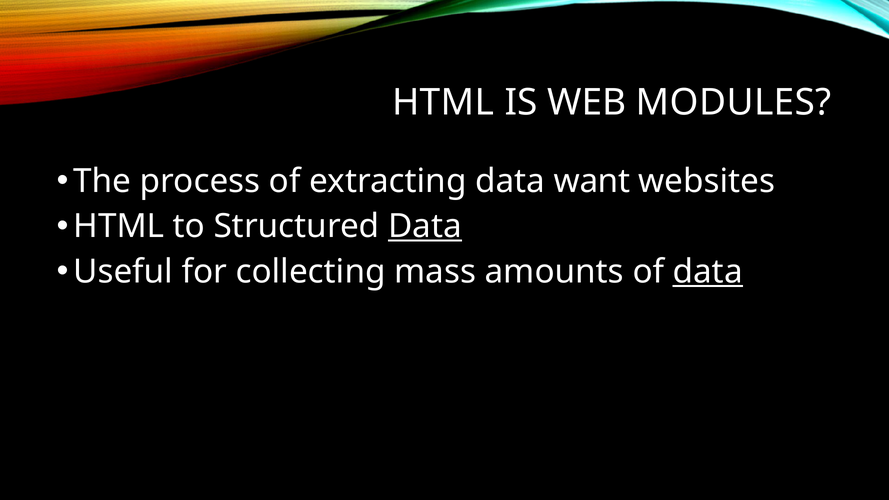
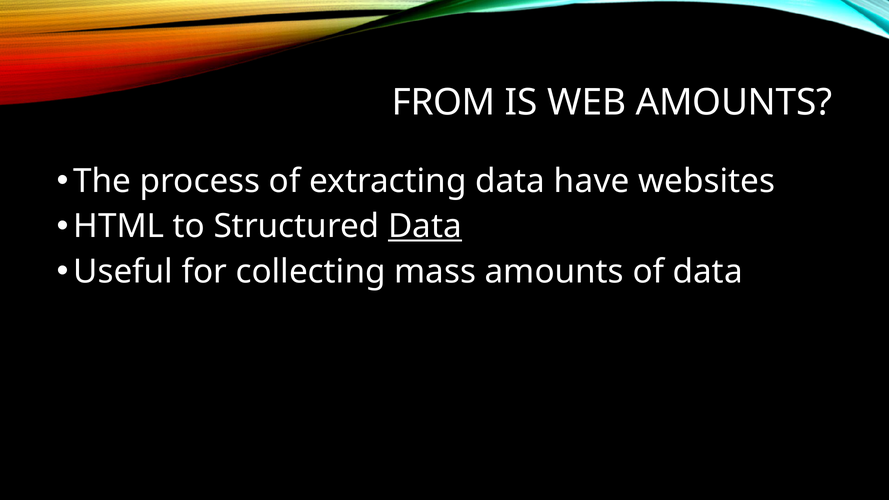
HTML: HTML -> FROM (444, 103)
WEB MODULES: MODULES -> AMOUNTS (734, 103)
want: want -> have (592, 181)
data underline: present -> none (708, 272)
